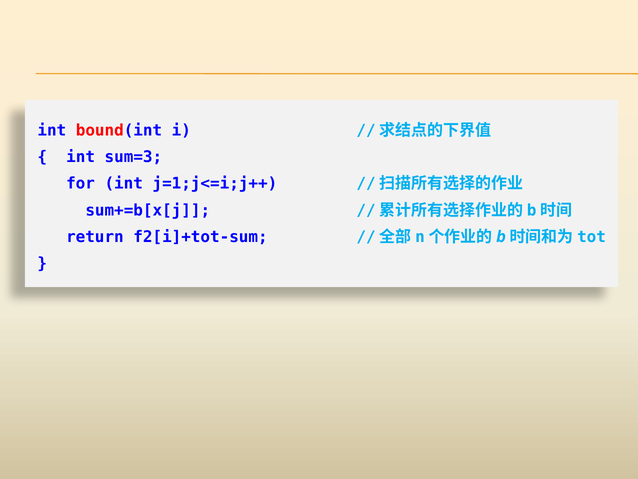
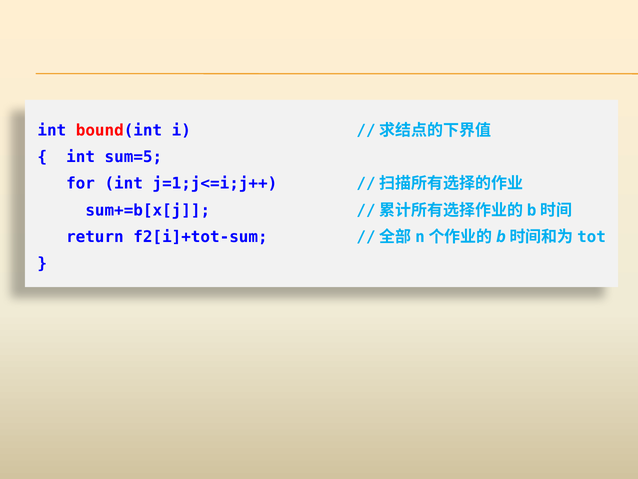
sum=3: sum=3 -> sum=5 (133, 157)
